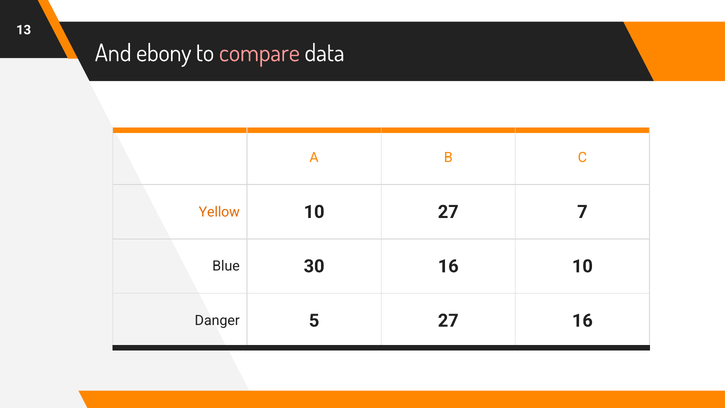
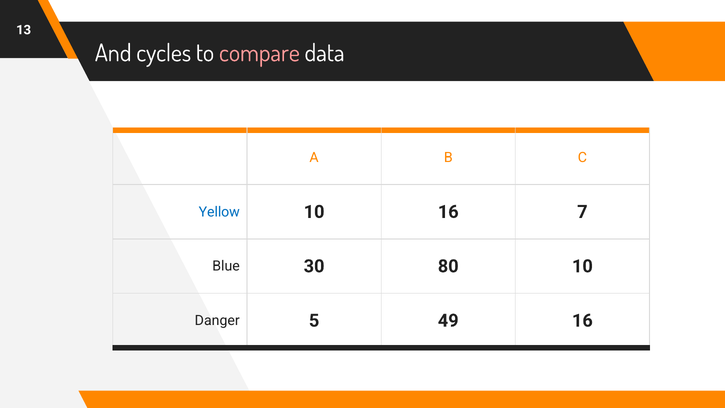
ebony: ebony -> cycles (164, 53)
Yellow colour: orange -> blue (219, 212)
10 27: 27 -> 16 (448, 212)
30 16: 16 -> 80 (448, 266)
5 27: 27 -> 49 (448, 321)
